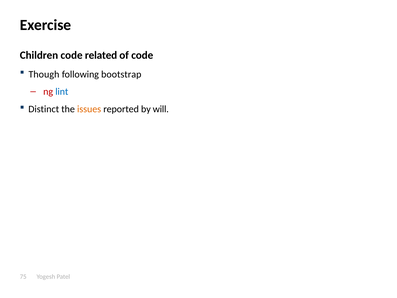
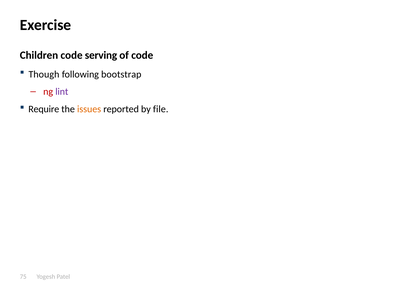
related: related -> serving (101, 55)
lint colour: blue -> purple (62, 92)
Distinct: Distinct -> Require (44, 109)
will: will -> file (161, 109)
